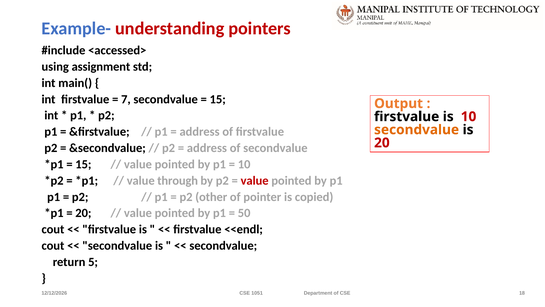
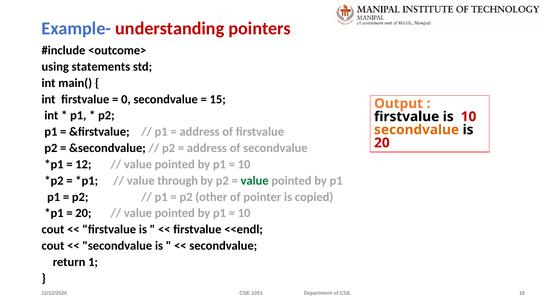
<accessed>: <accessed> -> <outcome> (117, 50)
assignment: assignment -> statements (101, 67)
7: 7 -> 0 (126, 99)
15: 15 -> 12 (83, 164)
value colour: red -> green (255, 180)
50: 50 -> 10 (244, 213)
5: 5 -> 1 (93, 262)
